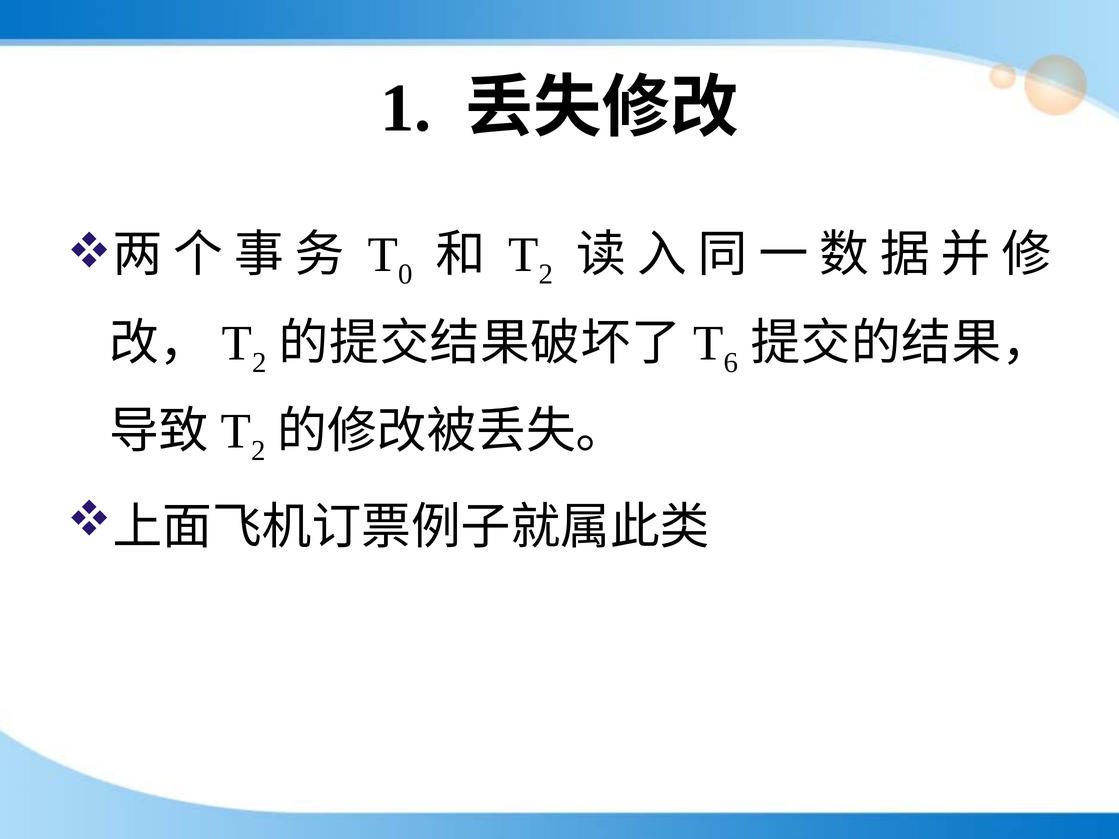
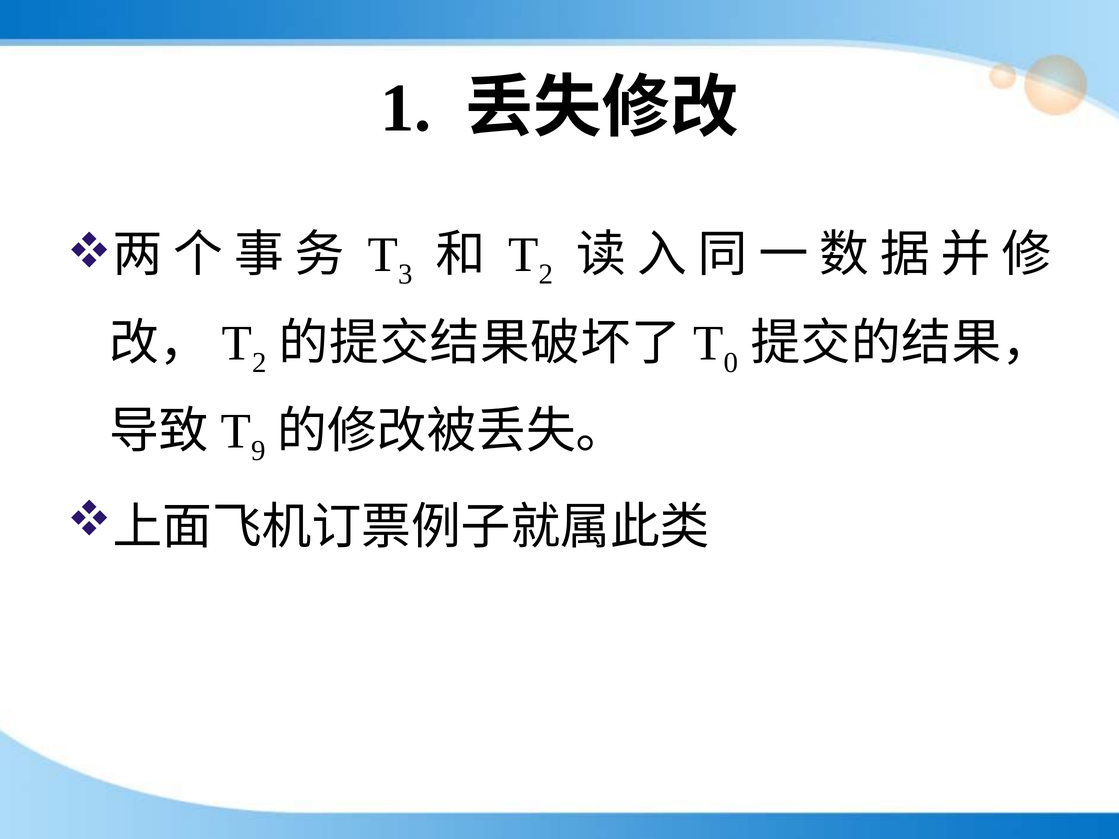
0: 0 -> 3 (406, 274)
6: 6 -> 0 (731, 363)
2: 2 -> 9 (258, 451)
